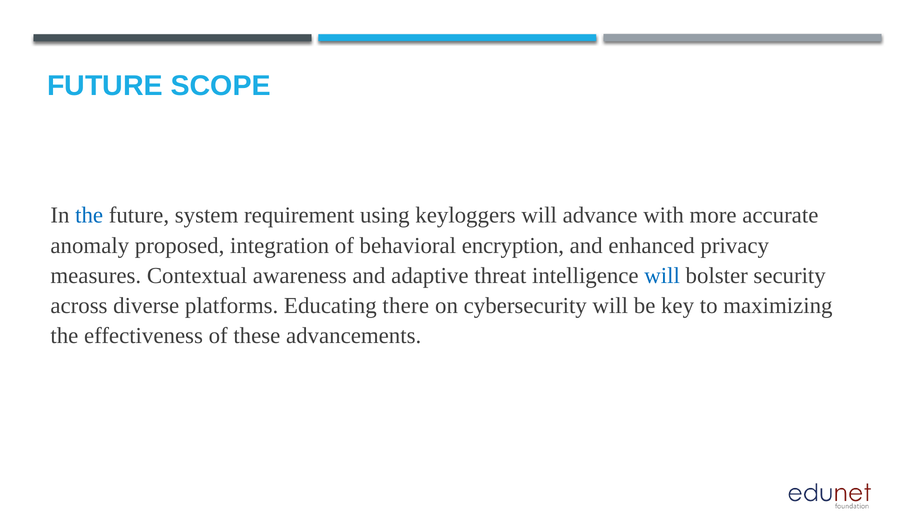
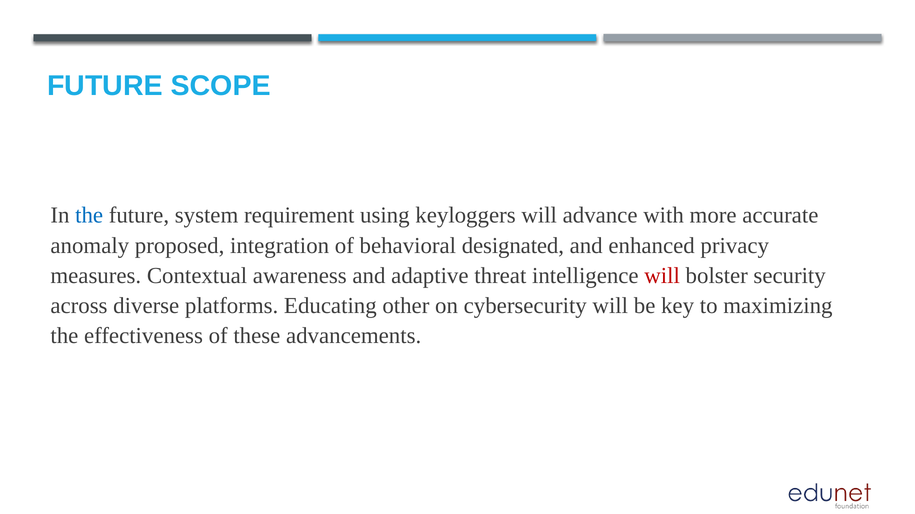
encryption: encryption -> designated (513, 246)
will colour: blue -> red (662, 276)
there: there -> other (406, 306)
